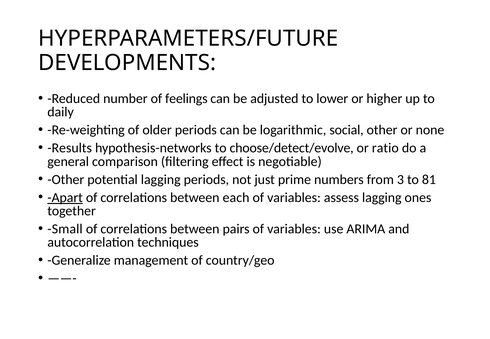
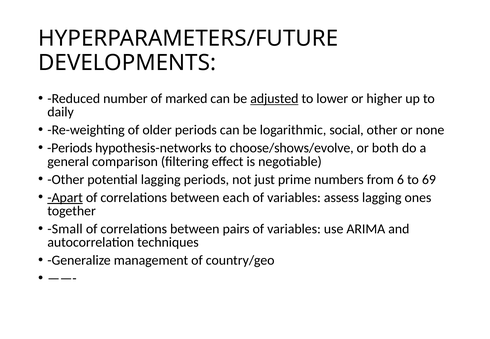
feelings: feelings -> marked (186, 99)
adjusted underline: none -> present (274, 99)
Results: Results -> Periods (70, 148)
choose/detect/evolve: choose/detect/evolve -> choose/shows/evolve (292, 148)
ratio: ratio -> both (385, 148)
3: 3 -> 6 (400, 180)
81: 81 -> 69 (429, 180)
